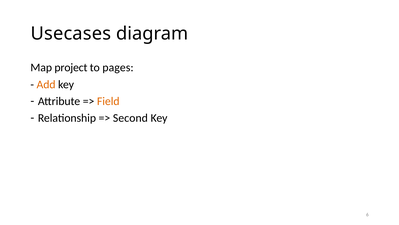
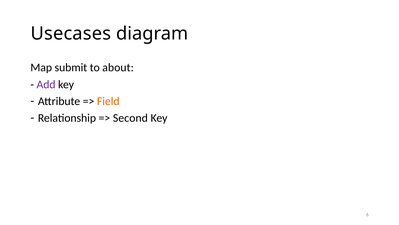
project: project -> submit (71, 67)
pages: pages -> about (118, 67)
Add colour: orange -> purple (46, 84)
